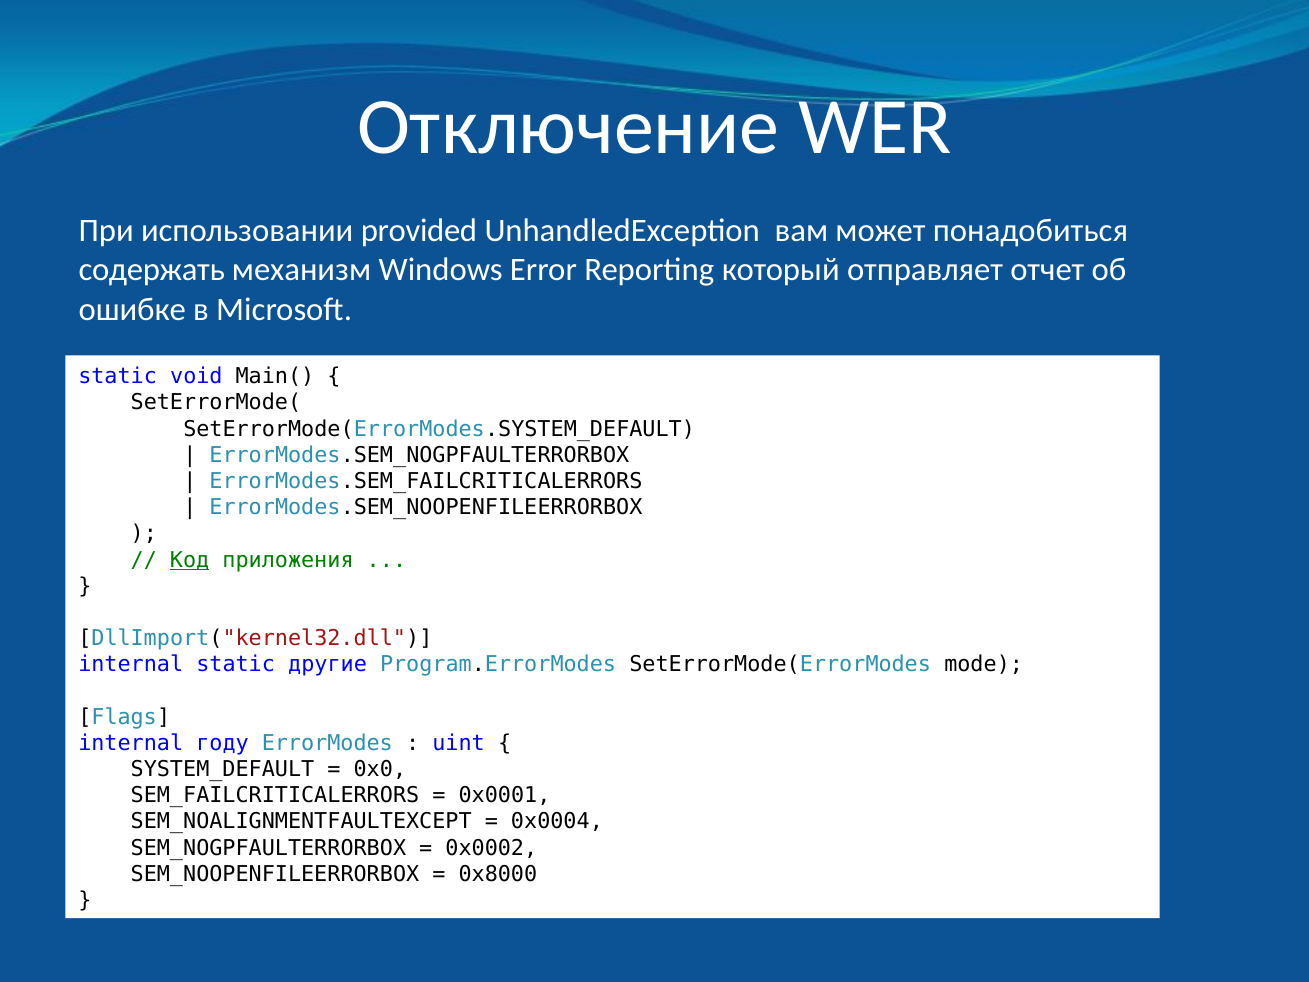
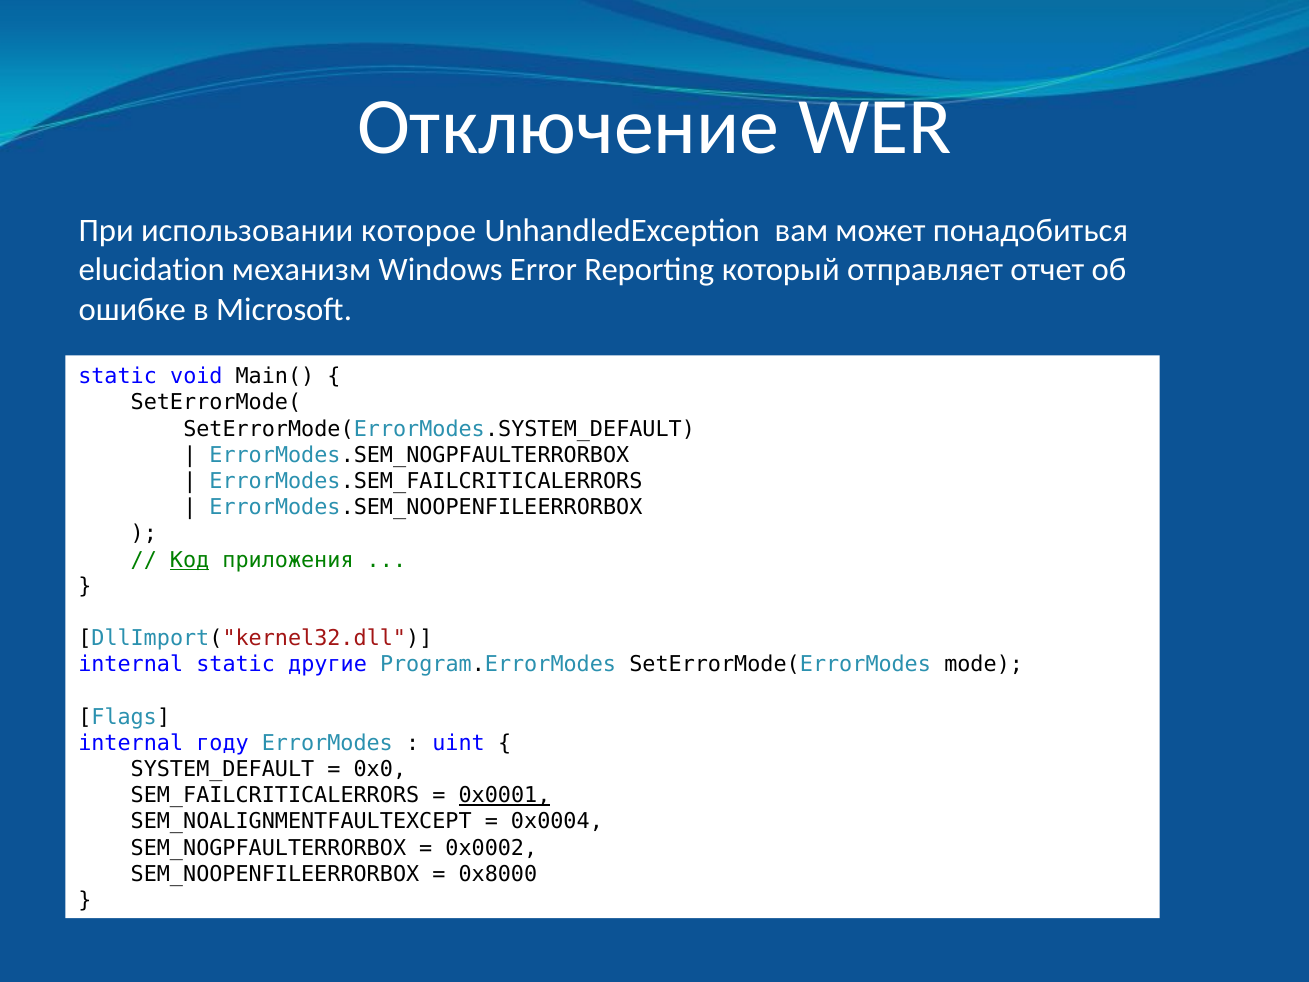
provided: provided -> которое (419, 231)
содержать: содержать -> elucidation (152, 270)
0x0001 underline: none -> present (505, 795)
